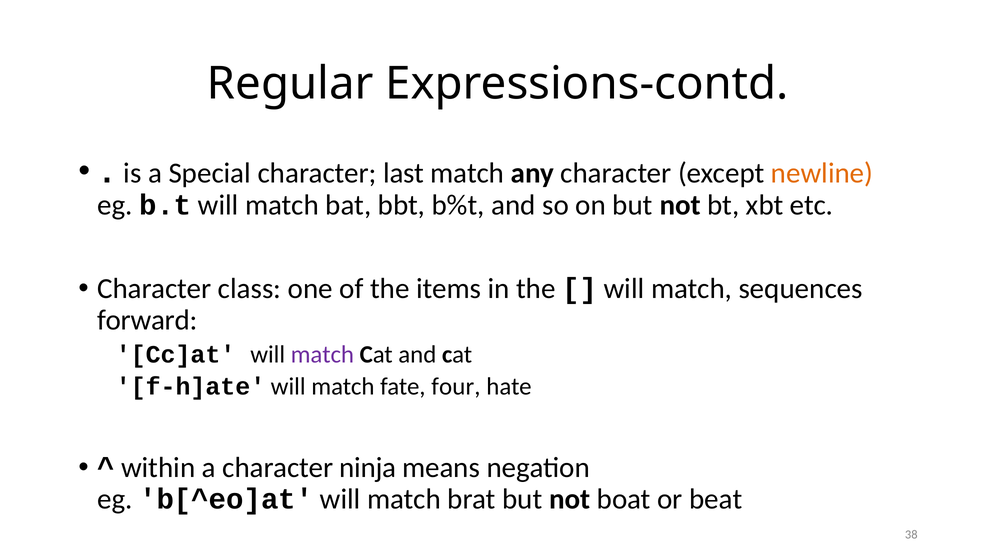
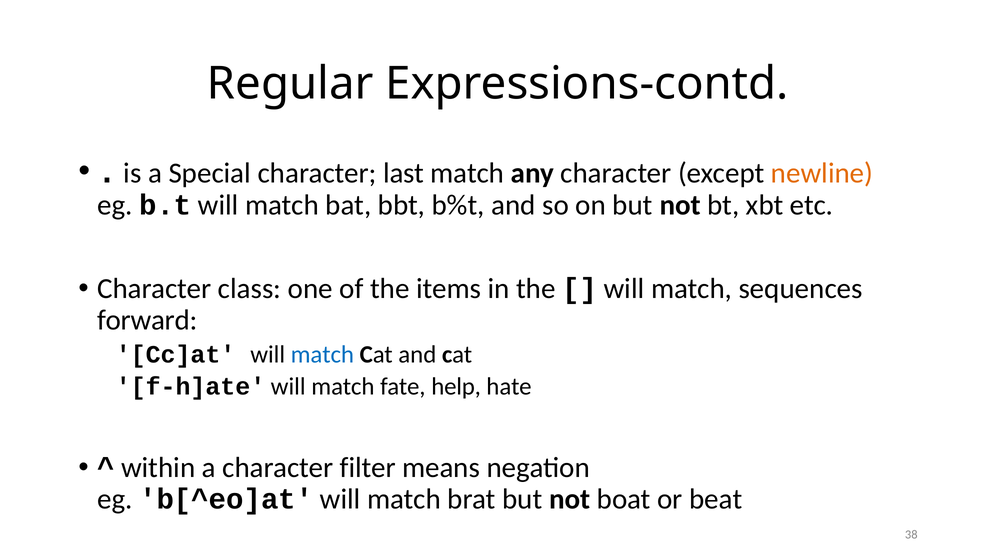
match colour: purple -> blue (322, 355)
four: four -> help (456, 387)
ninja: ninja -> filter (368, 468)
